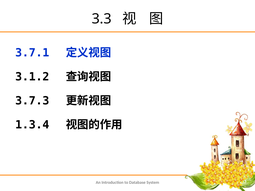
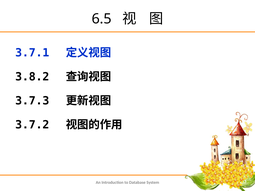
3.3: 3.3 -> 6.5 (102, 19)
3.1.2: 3.1.2 -> 3.8.2 (32, 77)
1.3.4: 1.3.4 -> 3.7.2 (32, 125)
